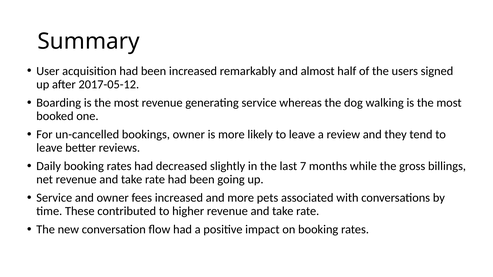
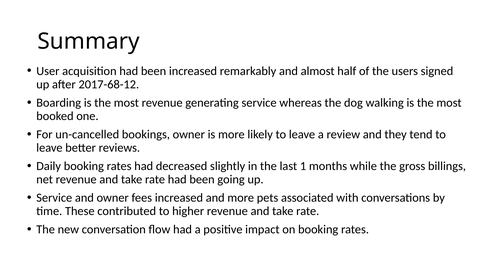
2017-05-12: 2017-05-12 -> 2017-68-12 (109, 84)
7: 7 -> 1 (303, 166)
